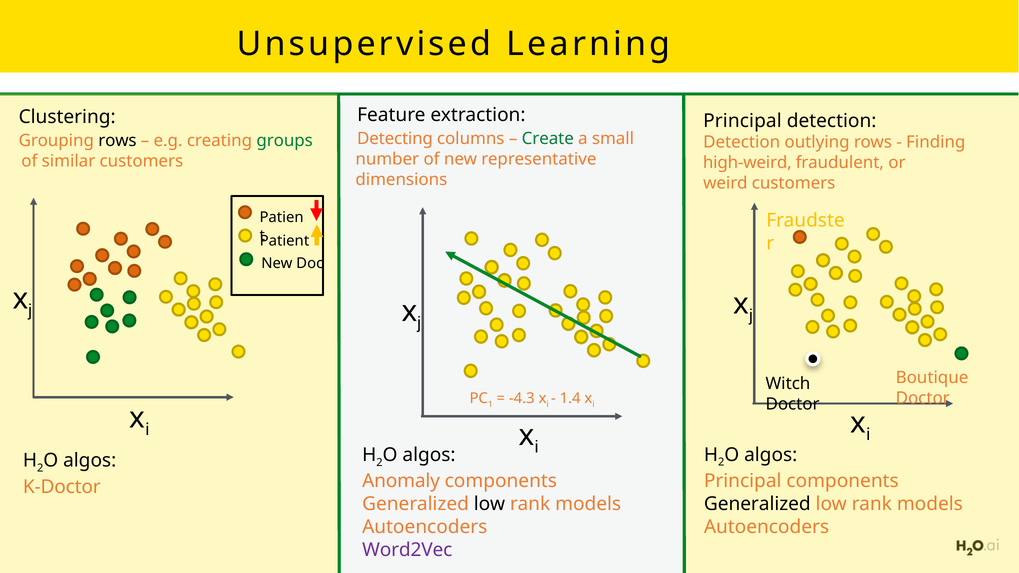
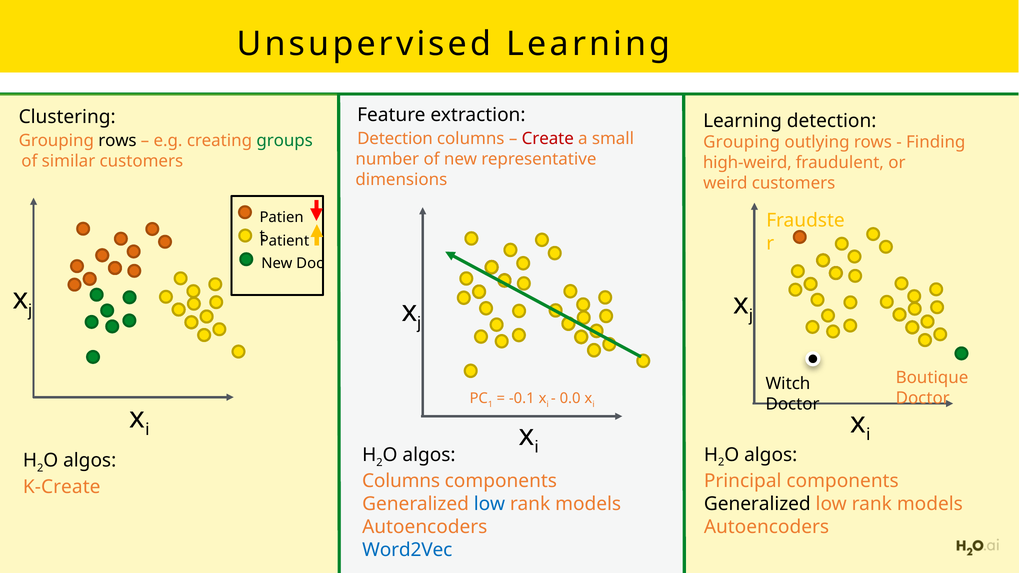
Principal: Principal -> Learning (743, 121)
Detecting: Detecting -> Detection (395, 139)
Create colour: green -> red (548, 139)
Detection: Detection -> Grouping (742, 142)
-4.3: -4.3 -> -0.1 (522, 399)
1.4: 1.4 -> 0.0 (570, 399)
Anomaly: Anomaly -> Columns (401, 481)
K-Doctor: K-Doctor -> K-Create (62, 487)
low colour: black -> blue (489, 504)
Word2Vec colour: purple -> blue (407, 550)
